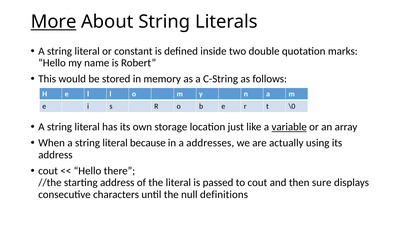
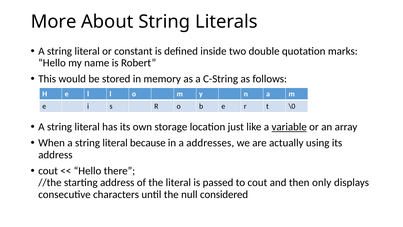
More underline: present -> none (54, 22)
sure: sure -> only (322, 182)
definitions: definitions -> considered (224, 194)
